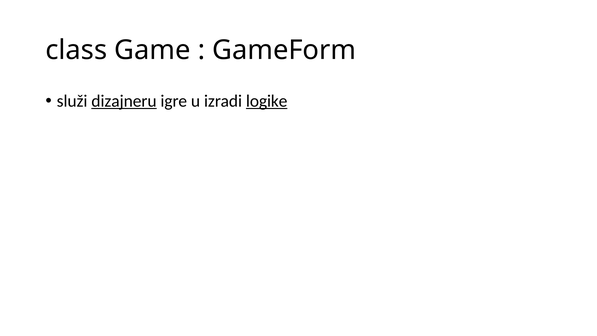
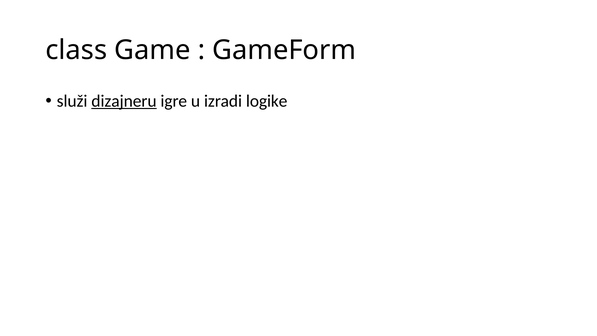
logike underline: present -> none (267, 101)
